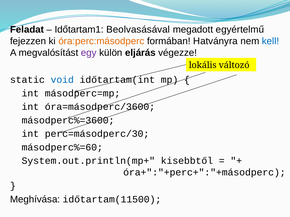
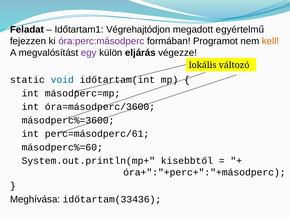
Beolvasásával: Beolvasásával -> Végrehajtódjon (138, 30)
óra:perc:másodperc colour: orange -> purple (101, 41)
Hatványra: Hatványra -> Programot (216, 41)
kell colour: blue -> orange (271, 41)
perc=másodperc/30: perc=másodperc/30 -> perc=másodperc/61 (97, 134)
időtartam(11500: időtartam(11500 -> időtartam(33436 (112, 200)
